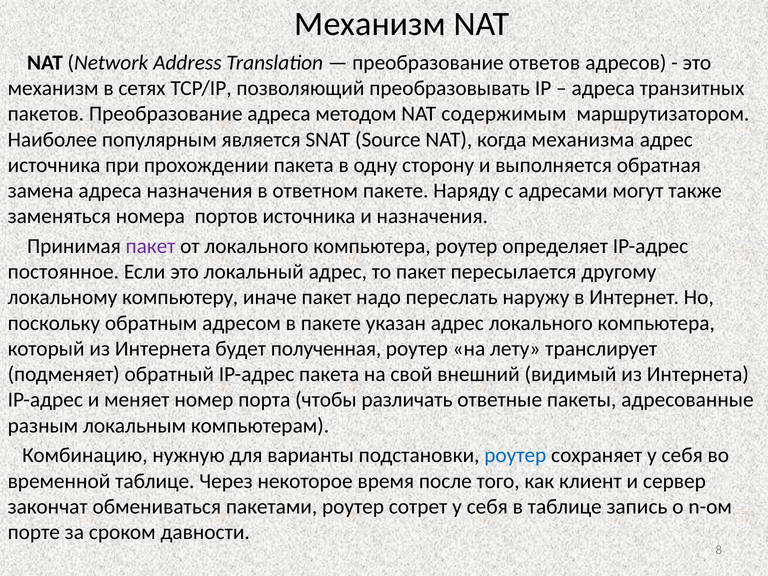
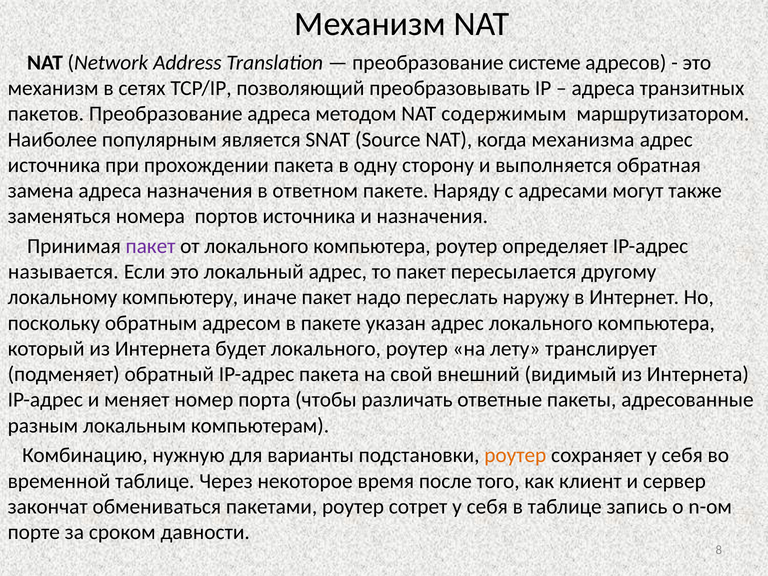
ответов: ответов -> системе (545, 63)
постоянное: постоянное -> называется (63, 272)
будет полученная: полученная -> локального (326, 349)
роутер colour: blue -> orange (515, 455)
